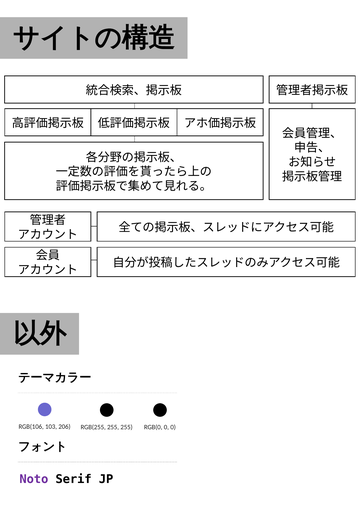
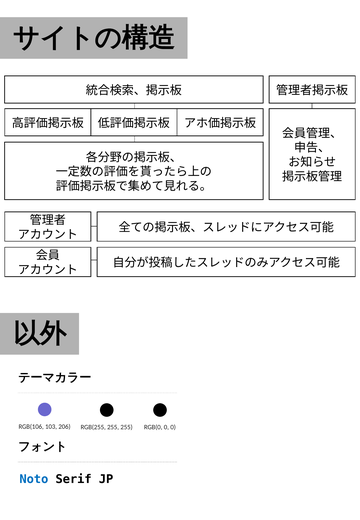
Noto colour: purple -> blue (34, 479)
